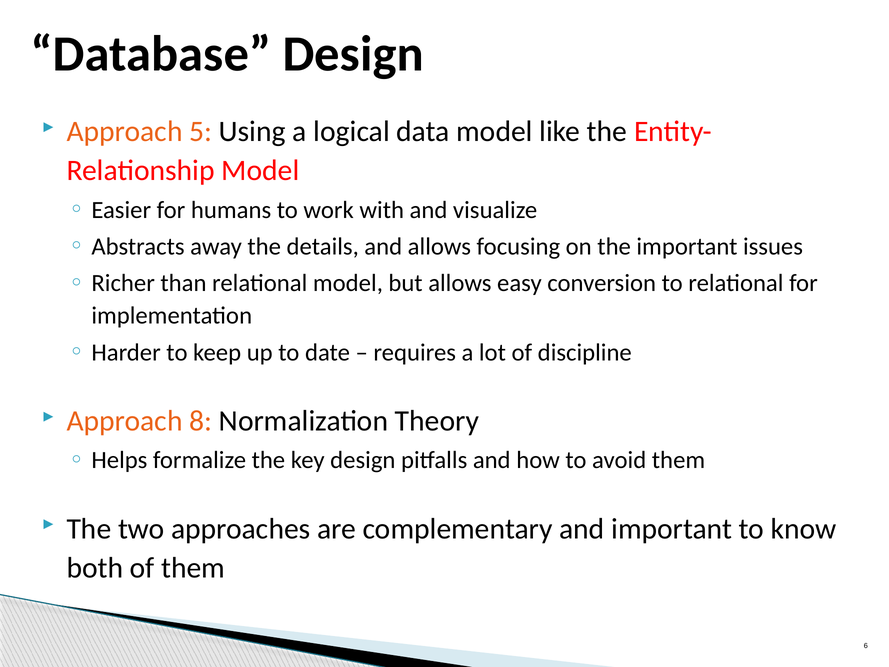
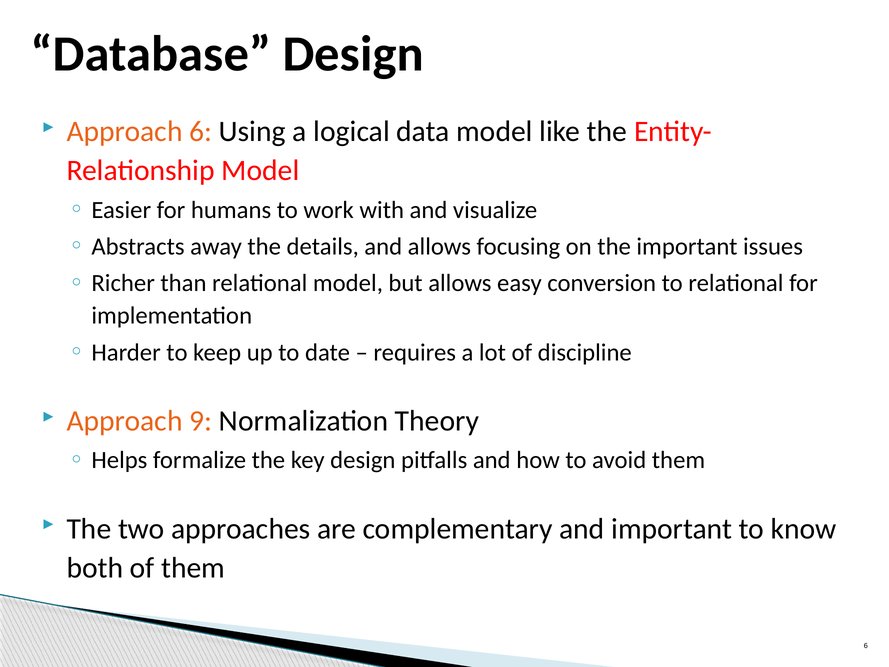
Approach 5: 5 -> 6 (201, 132)
8: 8 -> 9 (201, 421)
